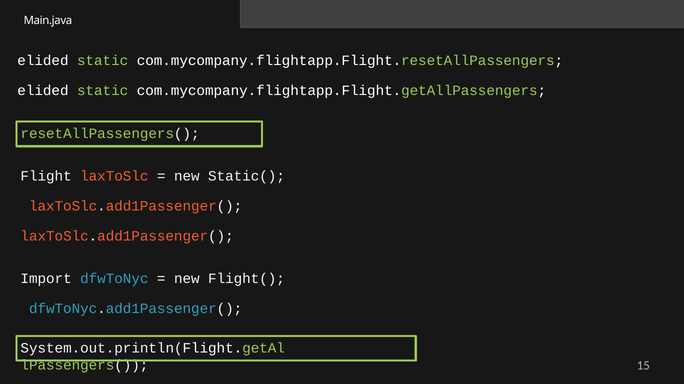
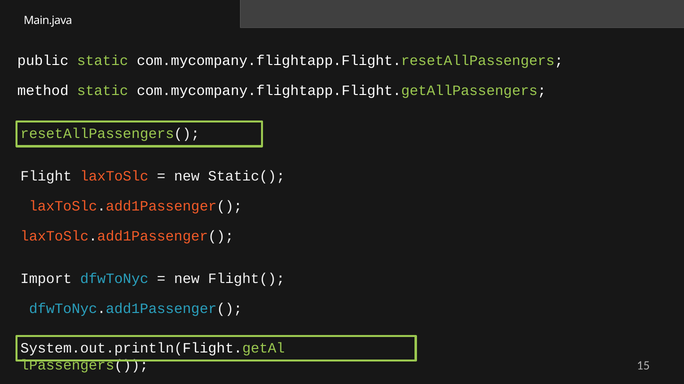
elided: elided -> public (43, 61)
elided: elided -> method (43, 91)
